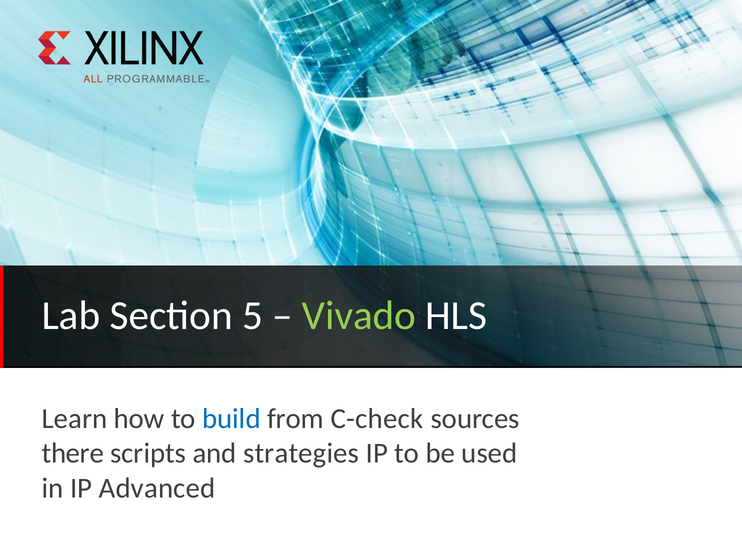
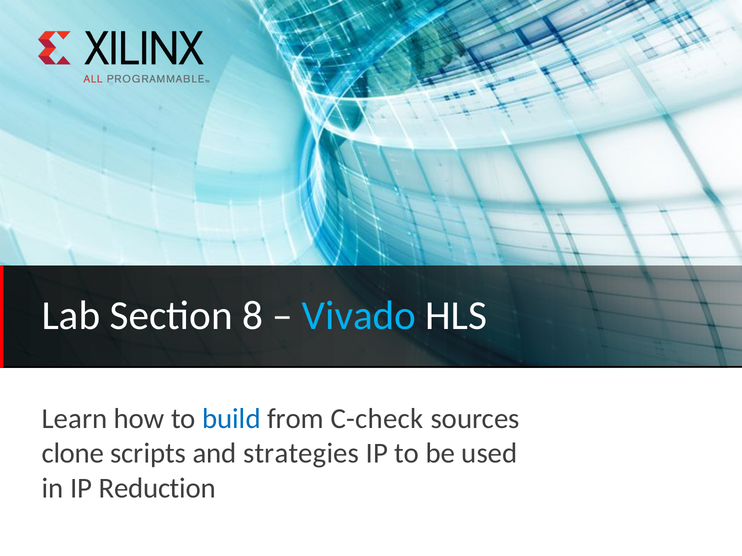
5: 5 -> 8 (252, 316)
Vivado colour: light green -> light blue (359, 316)
there: there -> clone (73, 454)
Advanced: Advanced -> Reduction (157, 488)
